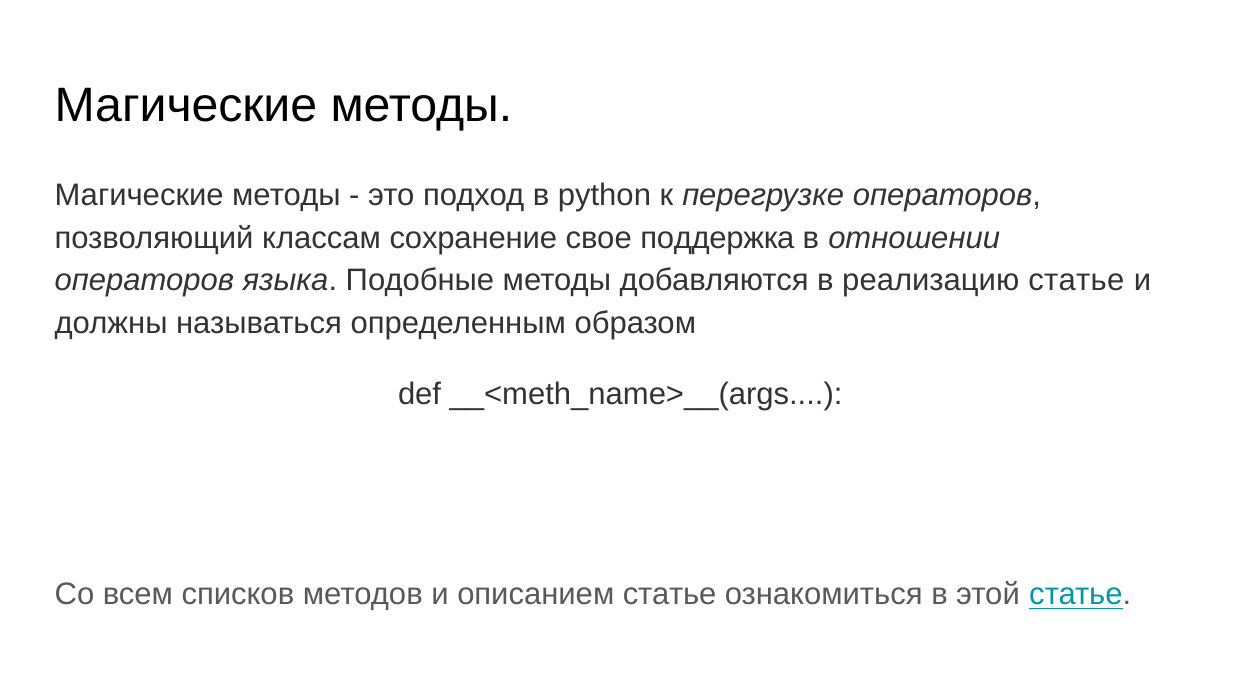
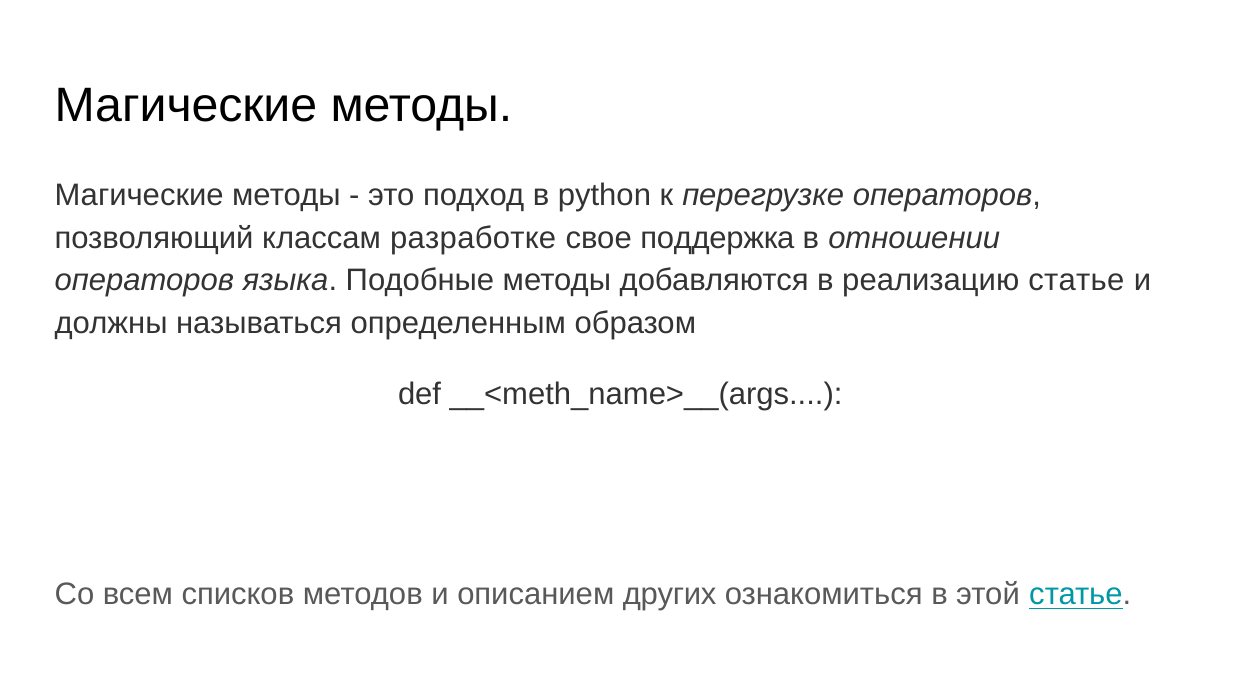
сохранение: сохранение -> разработке (473, 238)
описанием статье: статье -> других (670, 595)
